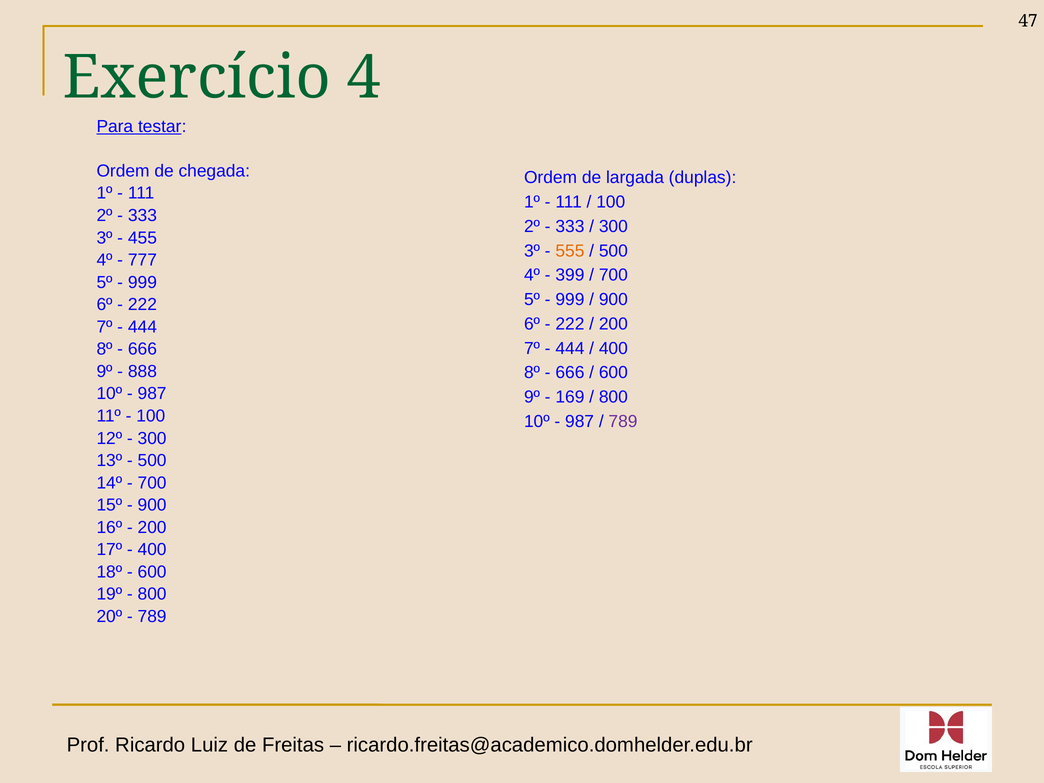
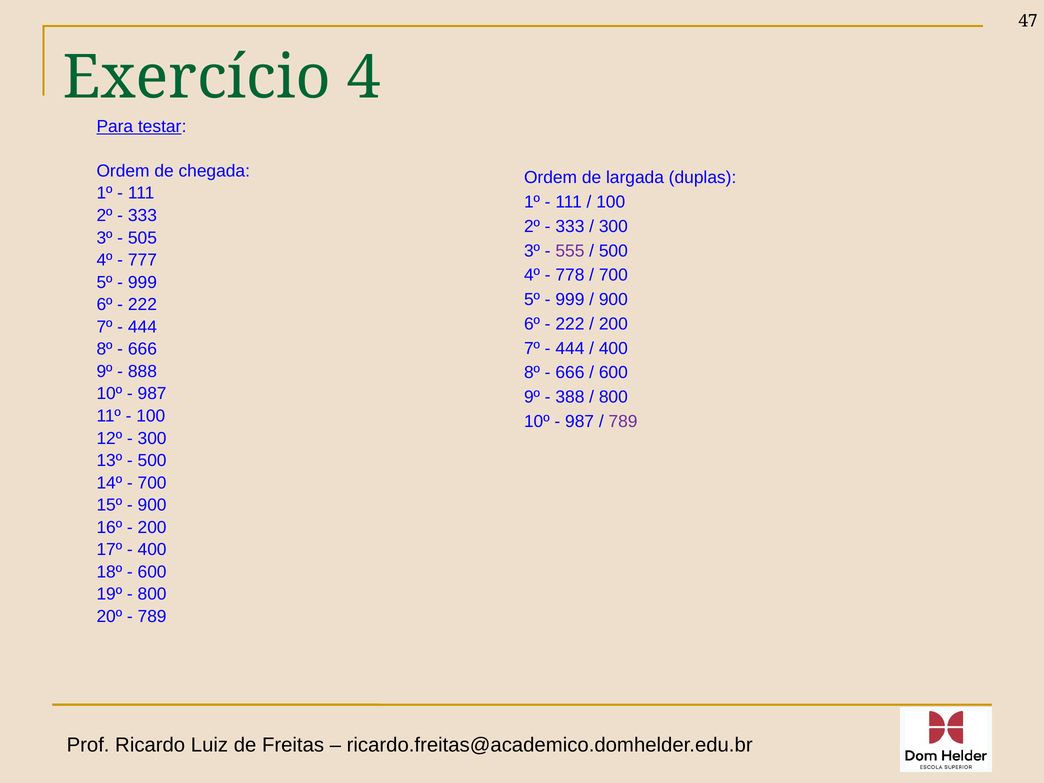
455: 455 -> 505 (142, 238)
555 colour: orange -> purple (570, 251)
399: 399 -> 778 (570, 275)
169: 169 -> 388 (570, 397)
